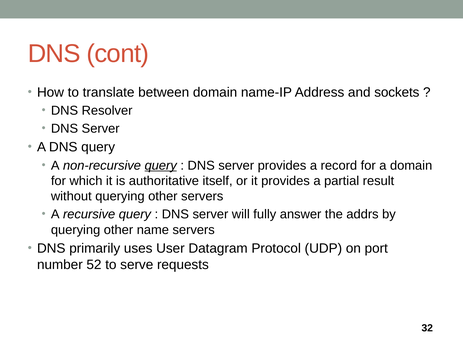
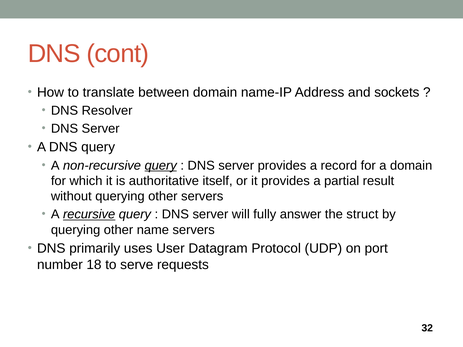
recursive underline: none -> present (89, 215)
addrs: addrs -> struct (362, 215)
52: 52 -> 18 (94, 265)
